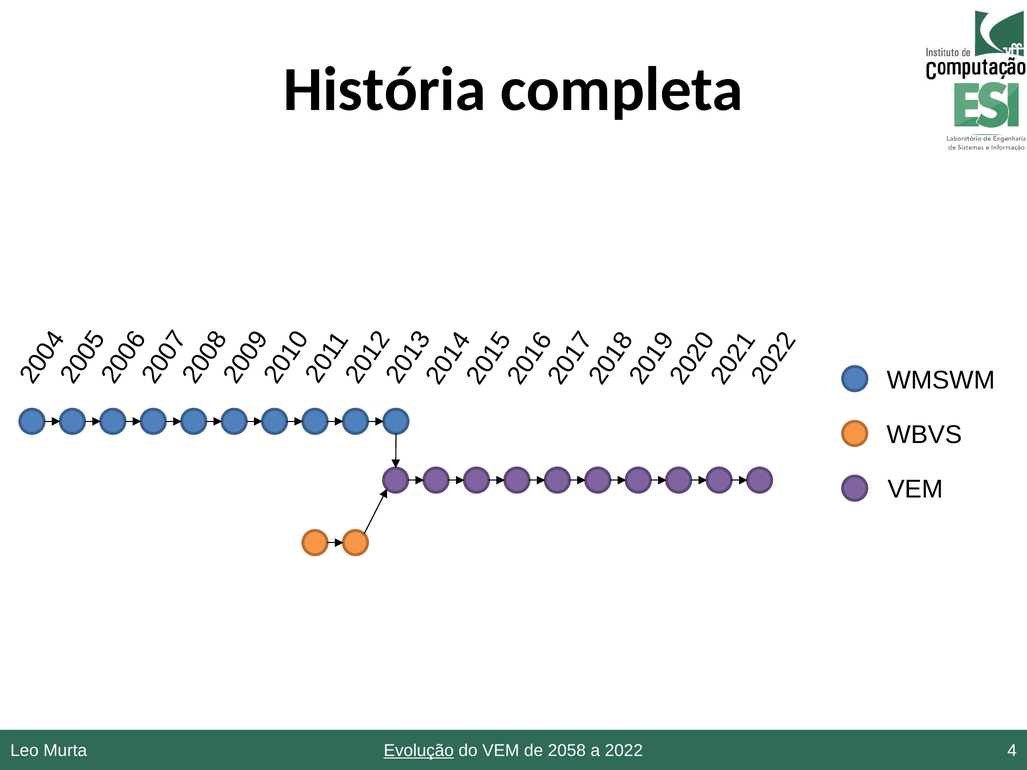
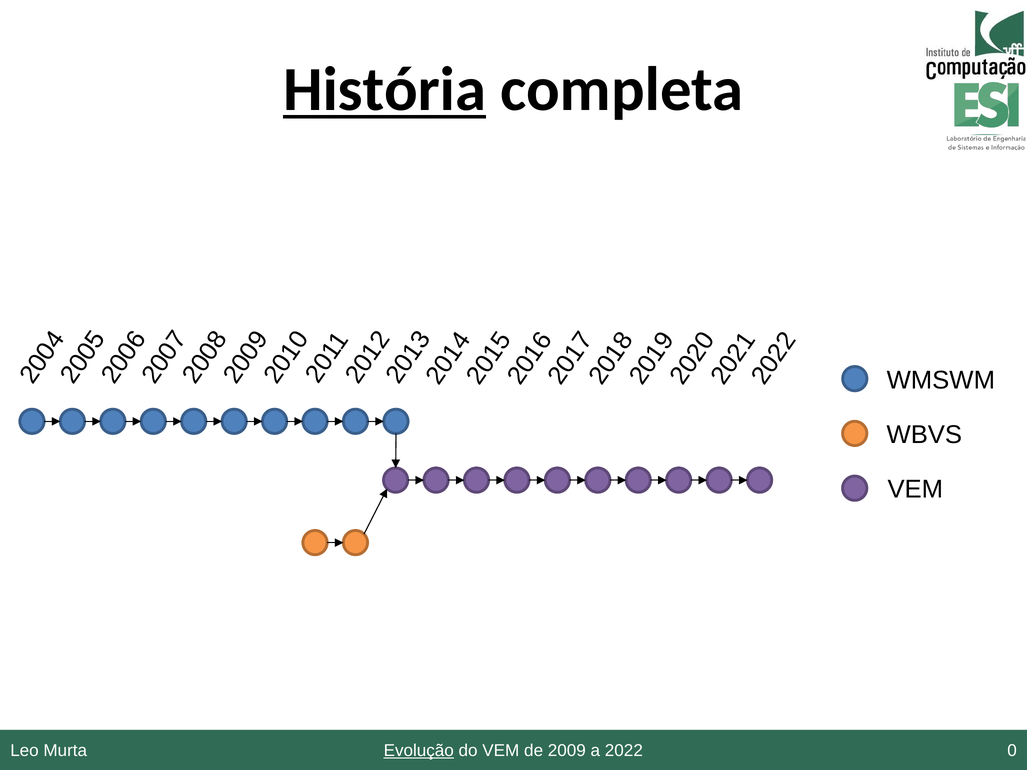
História underline: none -> present (385, 90)
2058: 2058 -> 2009 (567, 751)
2022 4: 4 -> 0 (1012, 751)
